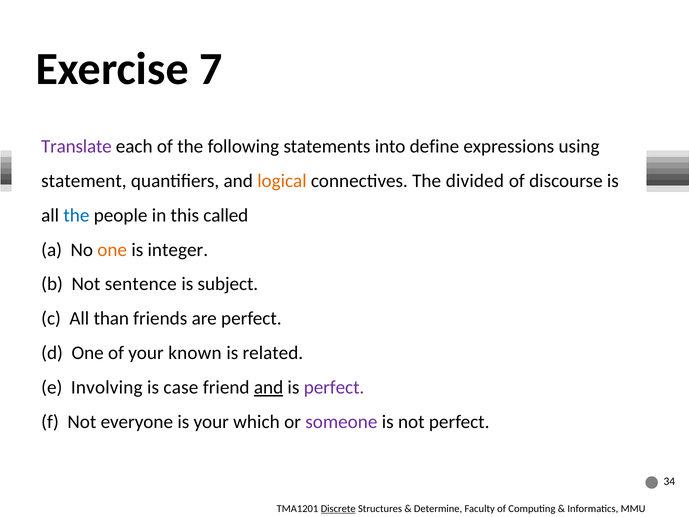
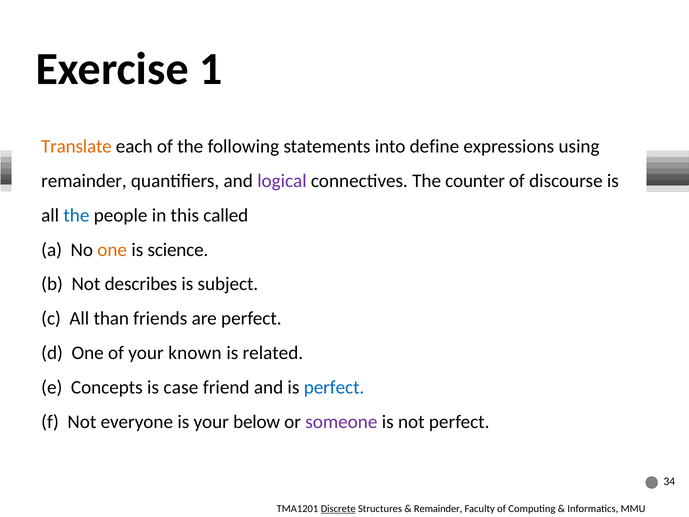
7: 7 -> 1 (211, 69)
Translate colour: purple -> orange (76, 146)
statement: statement -> remainder (84, 181)
logical colour: orange -> purple (282, 181)
divided: divided -> counter (475, 181)
integer: integer -> science (178, 250)
sentence: sentence -> describes (141, 284)
Involving: Involving -> Concepts (107, 387)
and underline: present -> none (269, 387)
perfect colour: purple -> blue (334, 387)
which: which -> below (257, 422)
Determine: Determine -> Remainder (438, 509)
